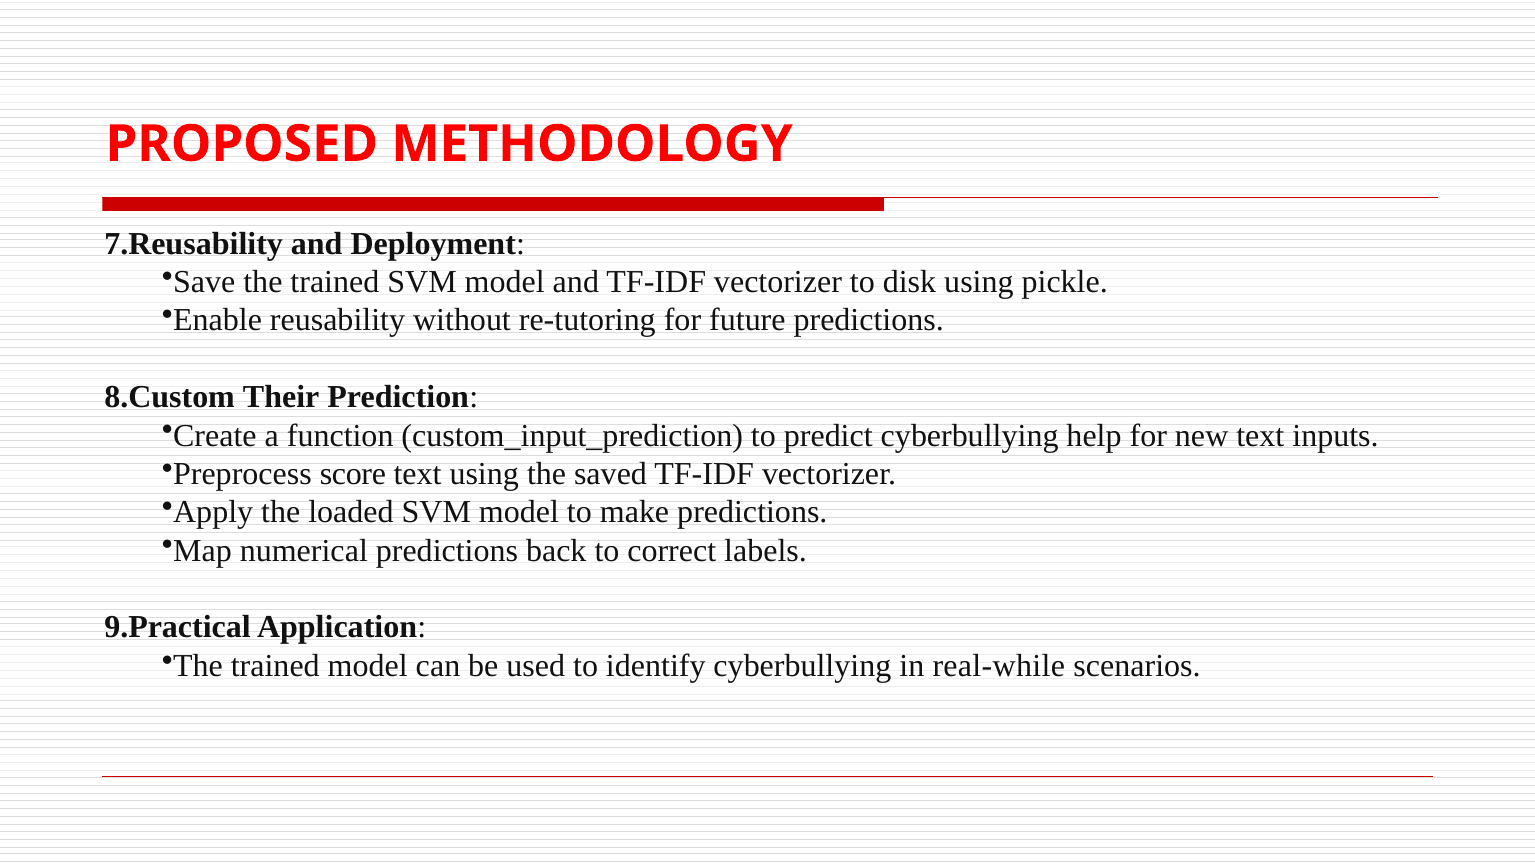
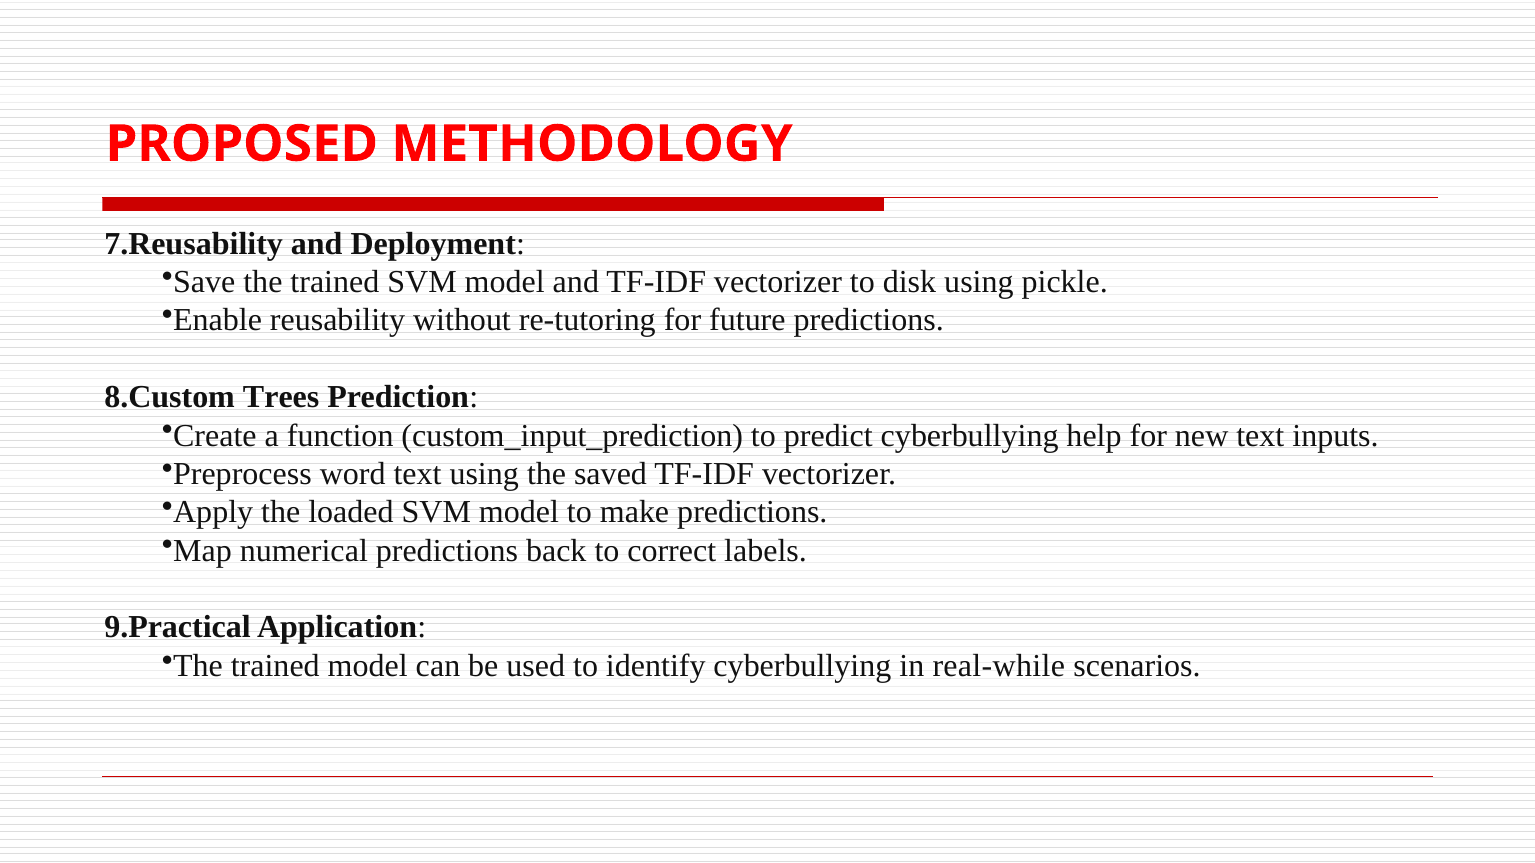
Their: Their -> Trees (281, 397)
score: score -> word (353, 474)
